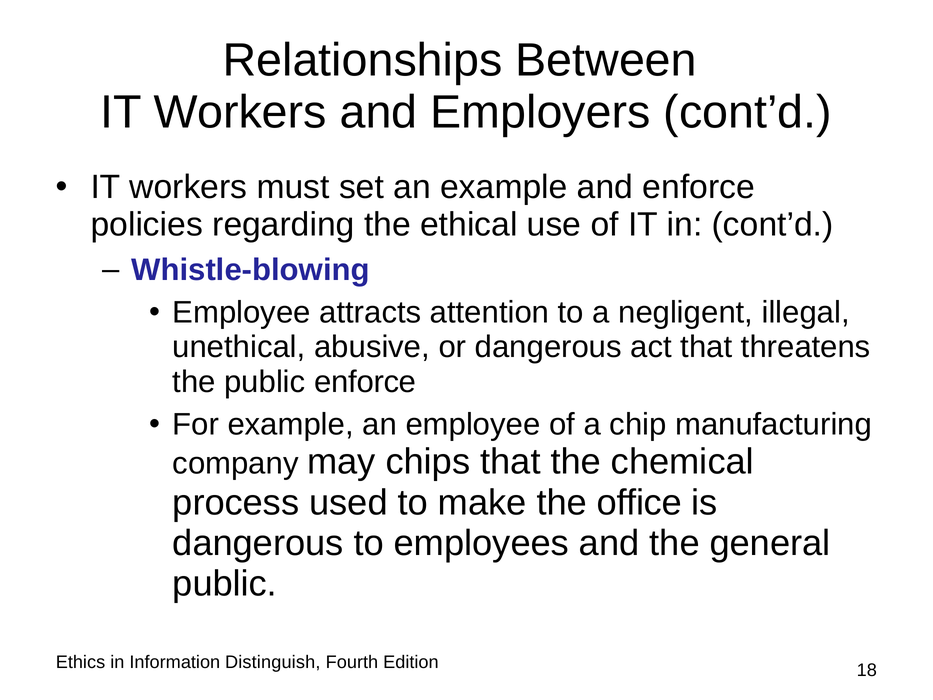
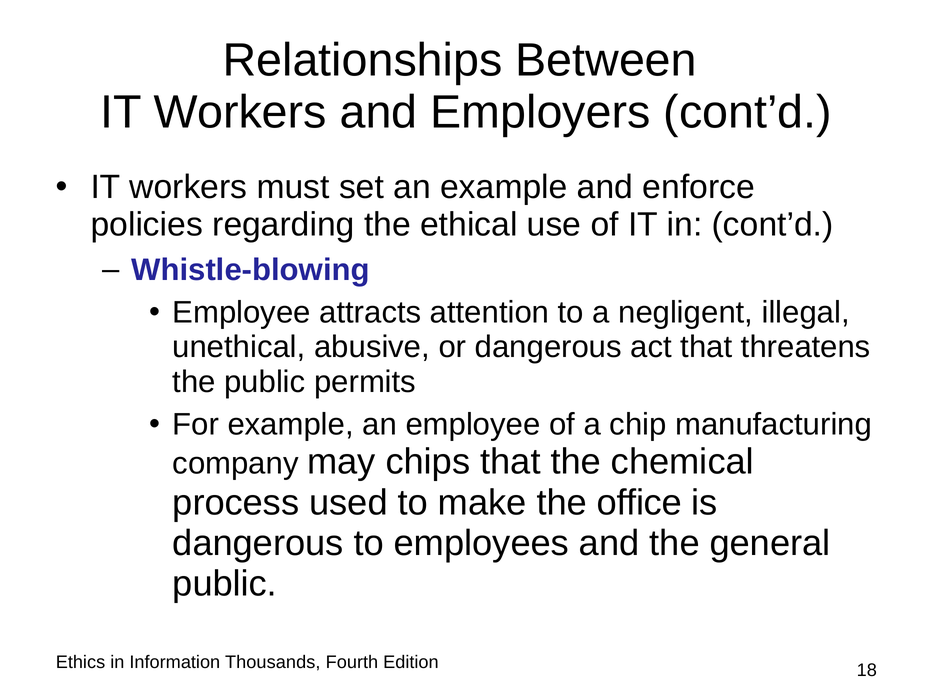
public enforce: enforce -> permits (365, 382)
Distinguish: Distinguish -> Thousands (273, 662)
